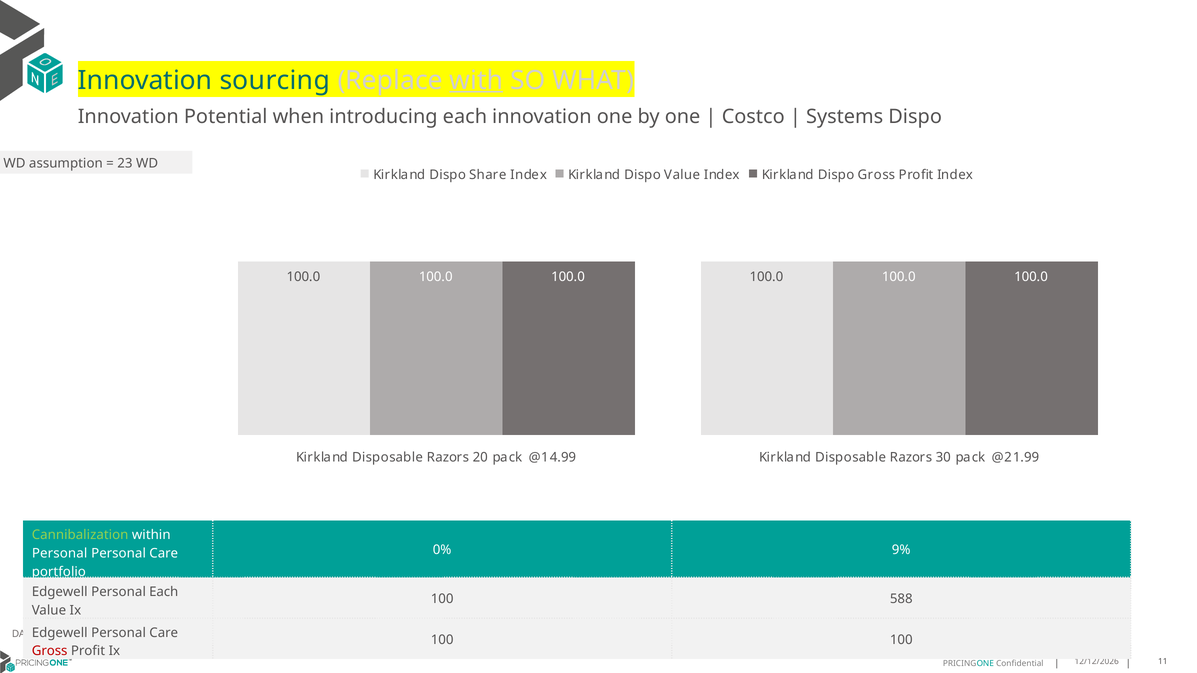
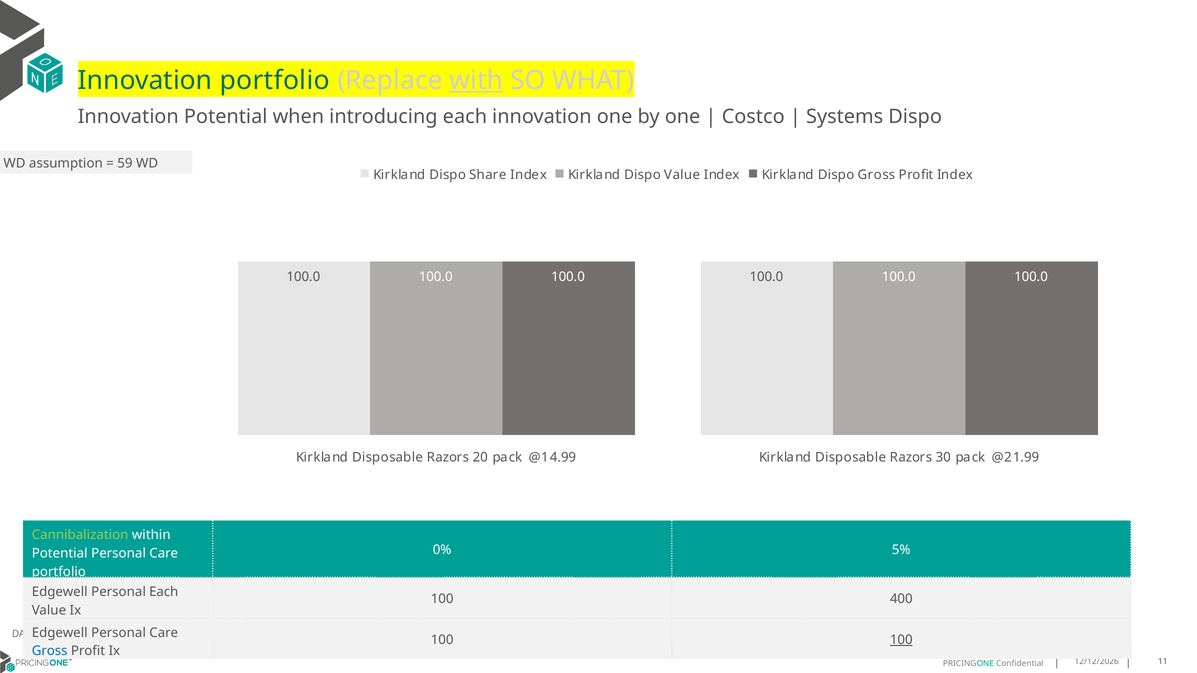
Innovation sourcing: sourcing -> portfolio (275, 80)
23: 23 -> 59 (125, 163)
9%: 9% -> 5% (901, 550)
Personal: Personal -> Potential (60, 554)
588: 588 -> 400 (901, 599)
100 underline: none -> present (901, 640)
Gross colour: red -> blue (50, 651)
